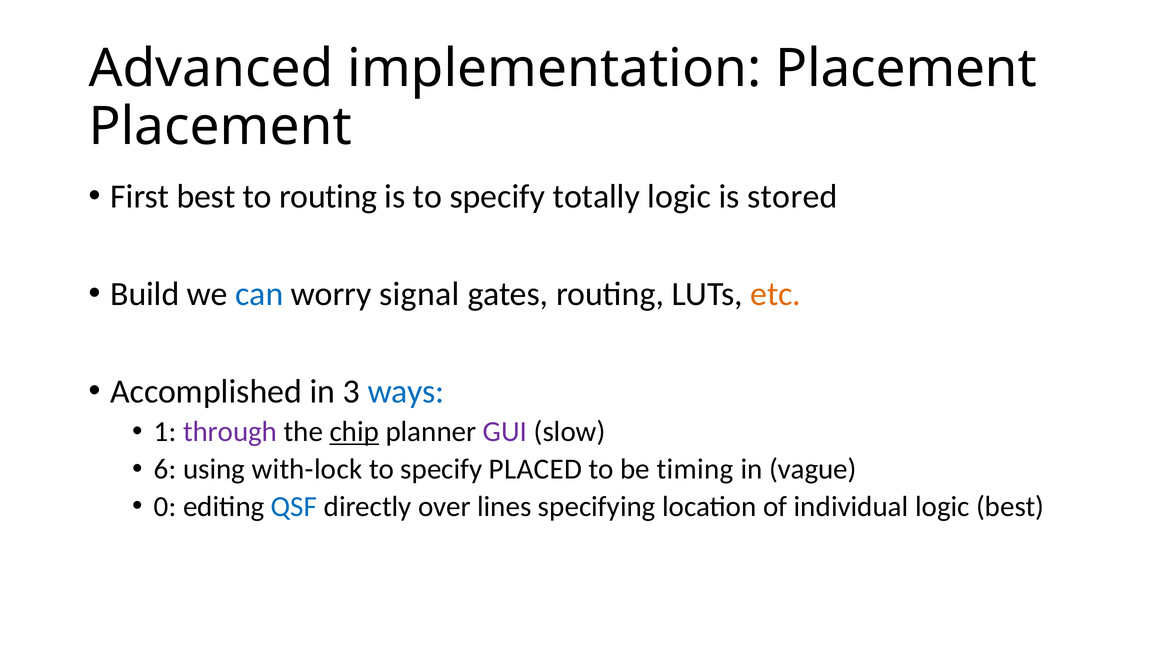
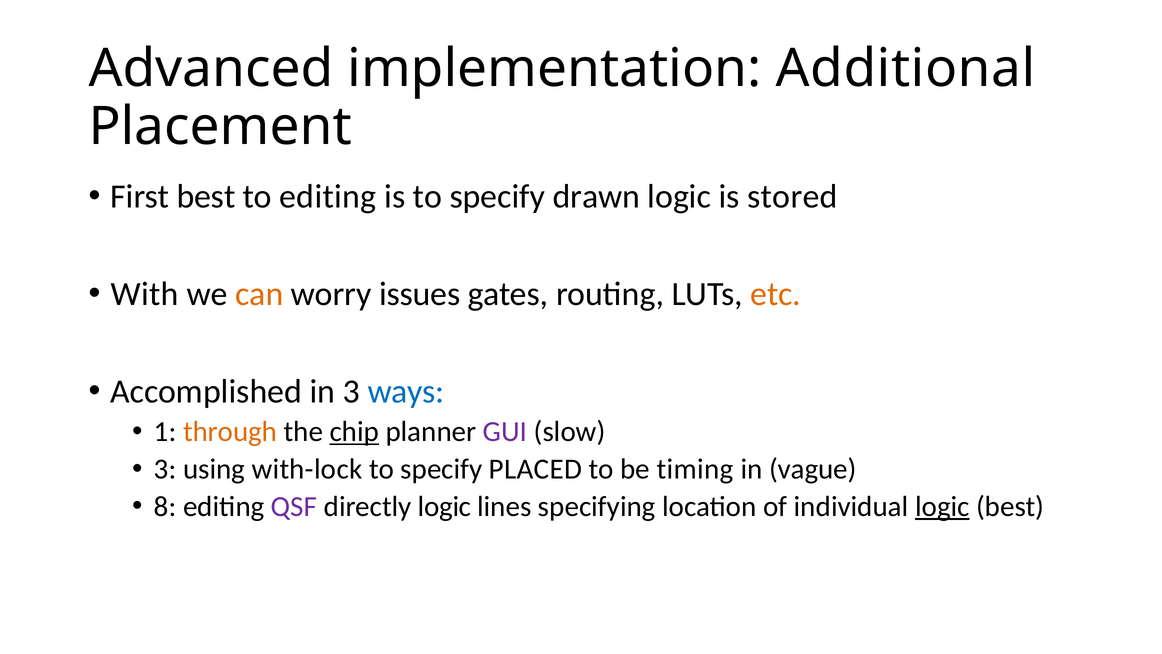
implementation Placement: Placement -> Additional (906, 69)
to routing: routing -> editing (328, 196)
totally: totally -> drawn (596, 196)
Build: Build -> With (145, 294)
can colour: blue -> orange (259, 294)
signal: signal -> issues (420, 294)
through colour: purple -> orange (230, 431)
6: 6 -> 3 (165, 469)
0: 0 -> 8 (165, 506)
QSF colour: blue -> purple (294, 506)
directly over: over -> logic (444, 506)
logic underline: none -> present (942, 506)
